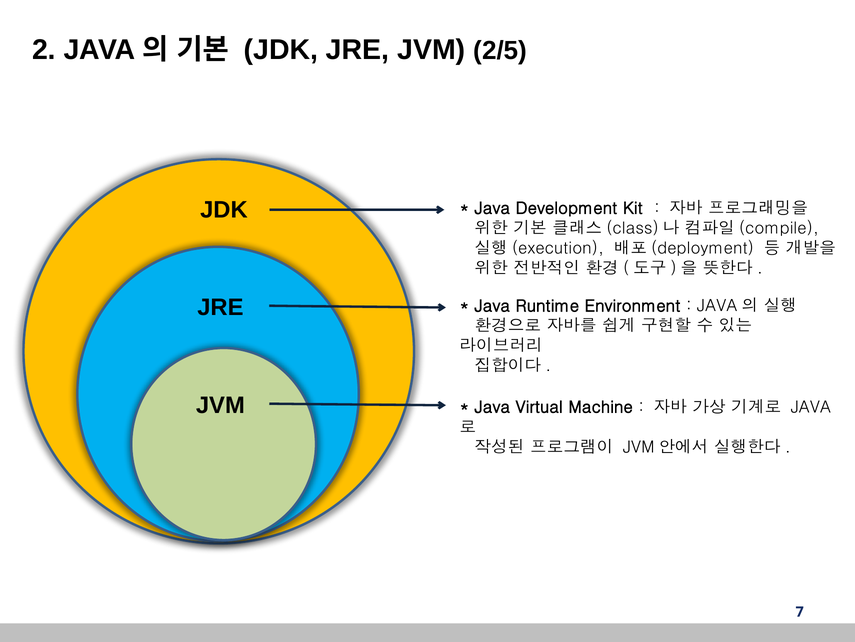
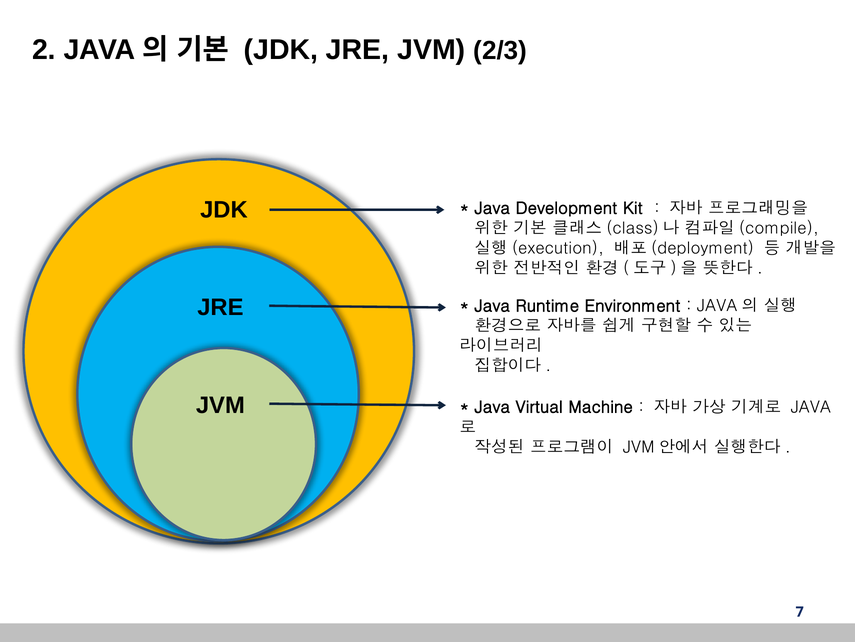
2/5: 2/5 -> 2/3 (500, 51)
